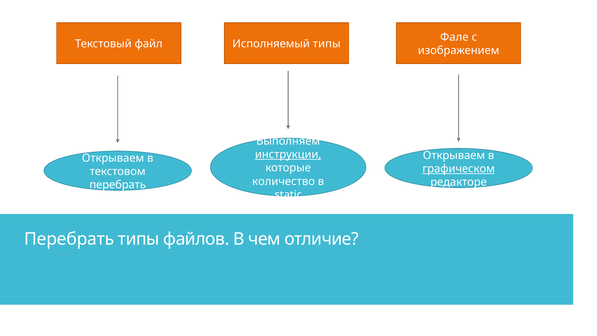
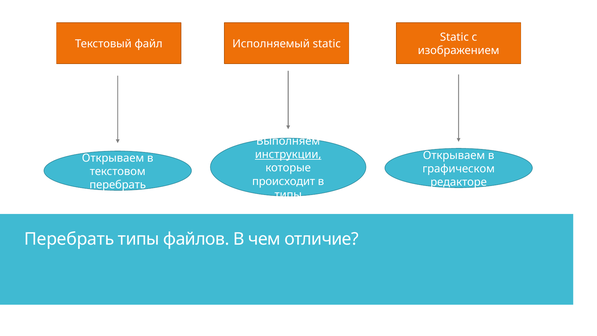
Фале: Фале -> Static (454, 37)
Исполняемый типы: типы -> static (327, 44)
графическом underline: present -> none (459, 169)
количество: количество -> происходит (284, 181)
static: static -> типы (288, 195)
